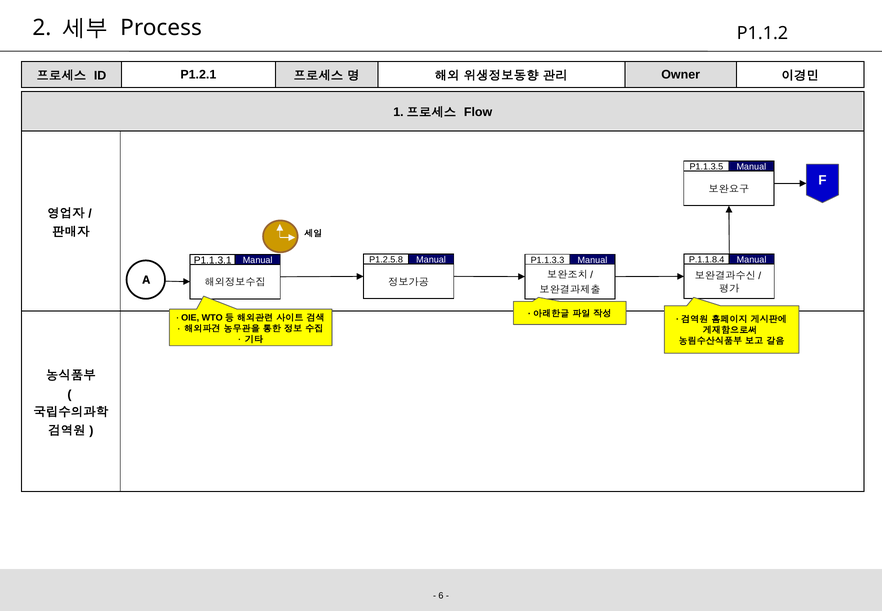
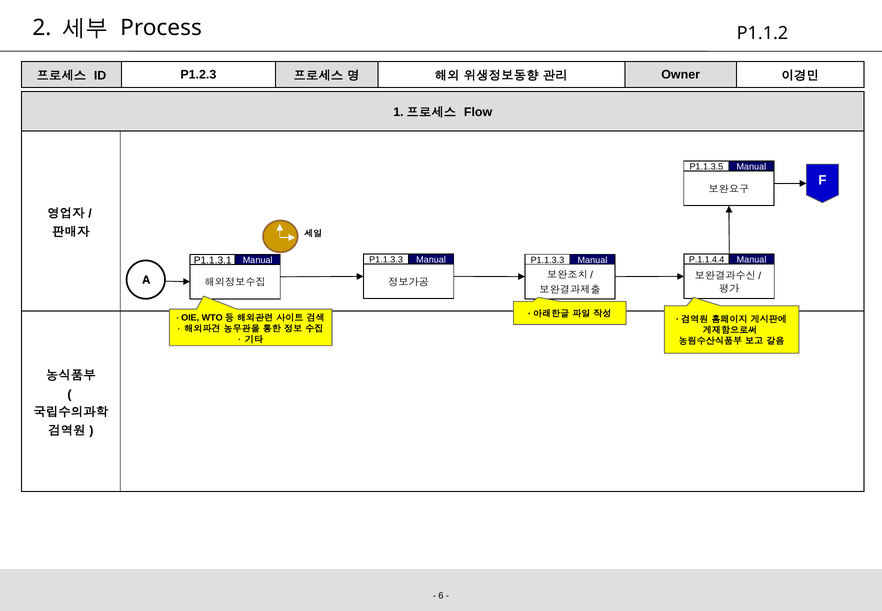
P1.2.1: P1.2.1 -> P1.2.3 (198, 75)
P1.2.5.8: P1.2.5.8 -> P1.1.3.3 (386, 260)
P.1.1.8.4: P.1.1.8.4 -> P.1.1.4.4 (707, 260)
